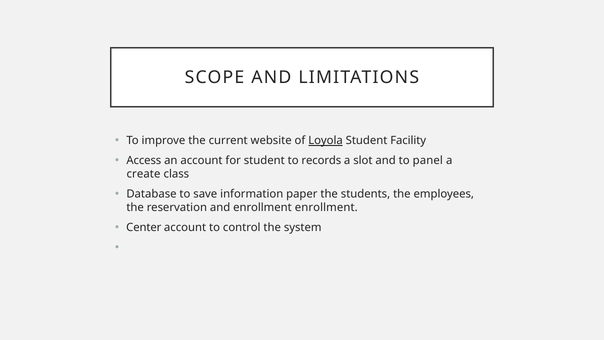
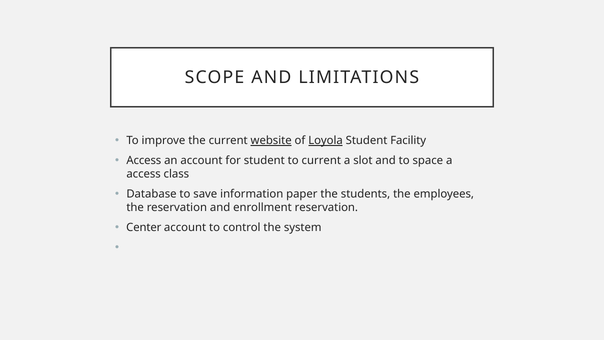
website underline: none -> present (271, 141)
to records: records -> current (321, 160)
panel: panel -> space (428, 160)
create: create -> access (144, 174)
enrollment enrollment: enrollment -> reservation (326, 207)
